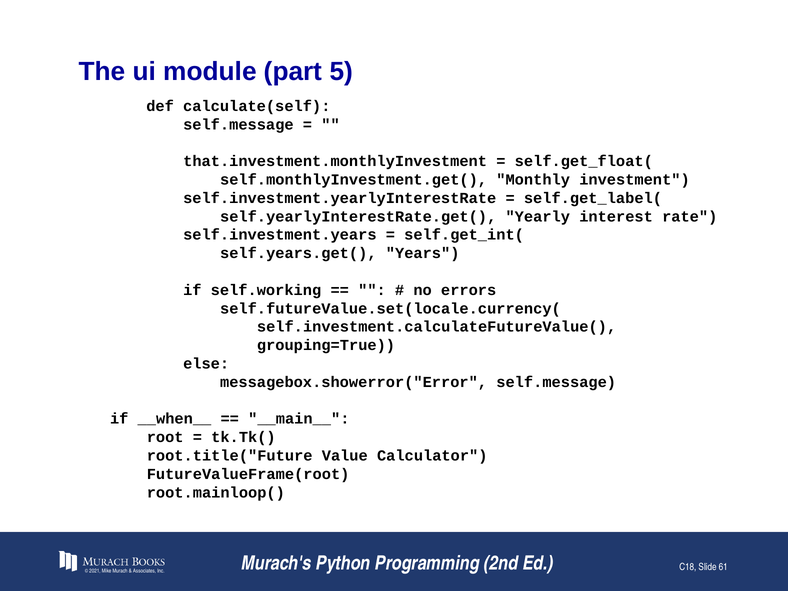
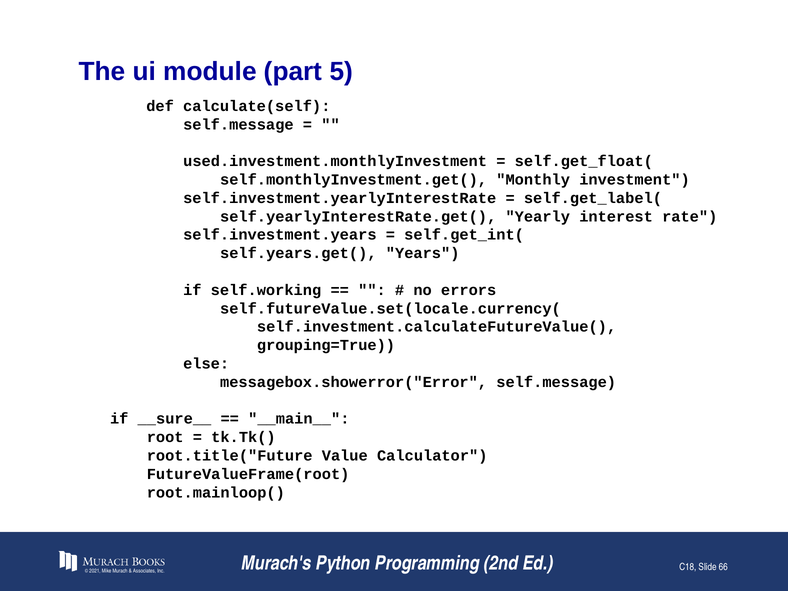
that.investment.monthlyInvestment: that.investment.monthlyInvestment -> used.investment.monthlyInvestment (335, 161)
__when__: __when__ -> __sure__ (174, 419)
61: 61 -> 66 (723, 567)
